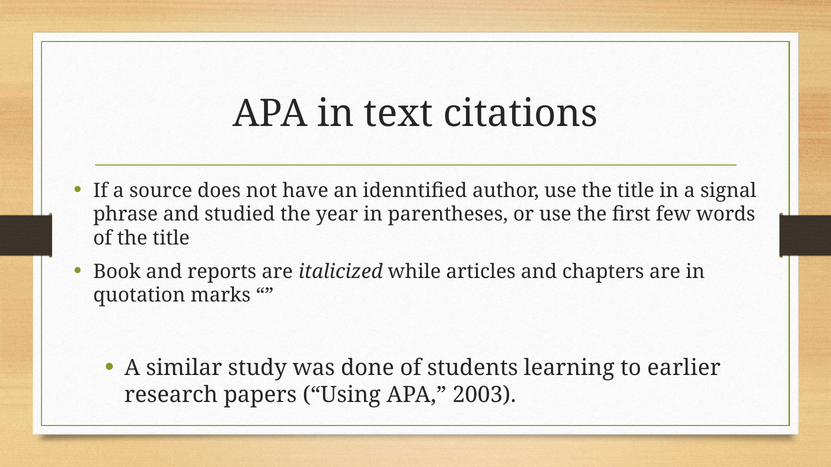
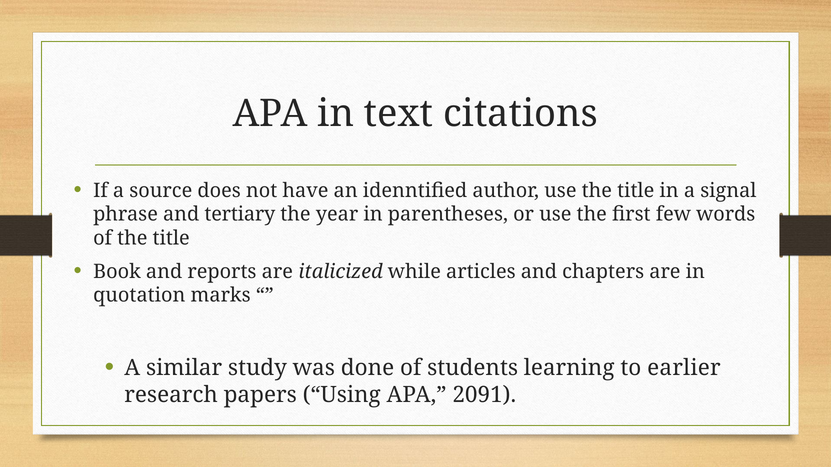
studied: studied -> tertiary (240, 215)
2003: 2003 -> 2091 (484, 395)
